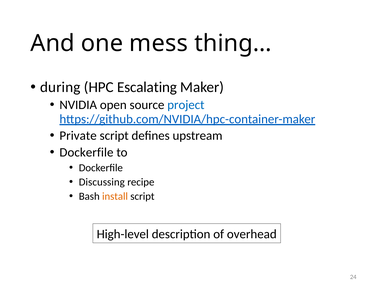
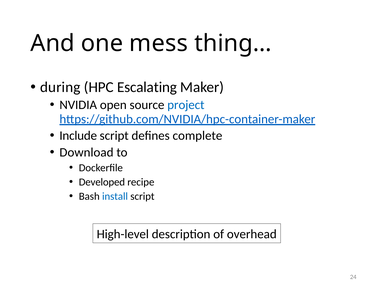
Private: Private -> Include (78, 136)
upstream: upstream -> complete (197, 136)
Dockerfile: Dockerfile -> Download (86, 152)
Discussing: Discussing -> Developed (102, 182)
install colour: orange -> blue (115, 196)
